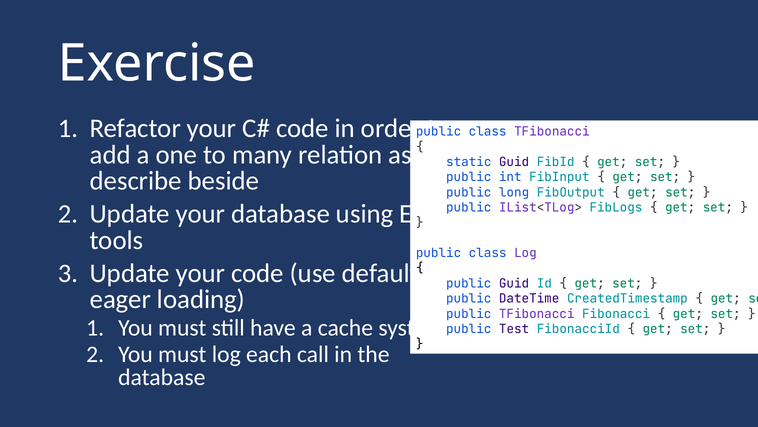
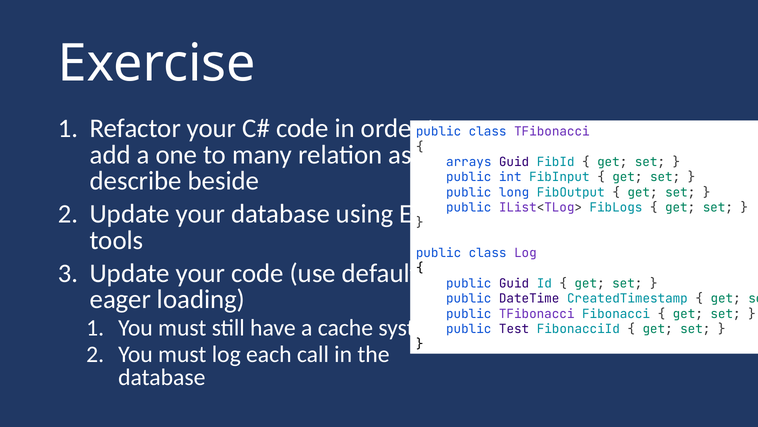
static: static -> arrays (469, 162)
